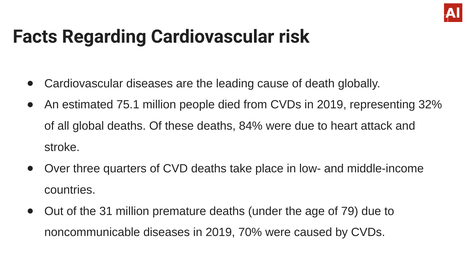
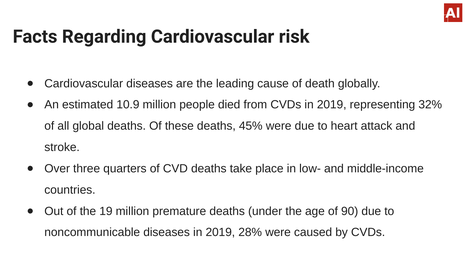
75.1: 75.1 -> 10.9 (128, 105)
84%: 84% -> 45% (251, 126)
31: 31 -> 19 (106, 211)
79: 79 -> 90 (350, 211)
70%: 70% -> 28% (250, 232)
